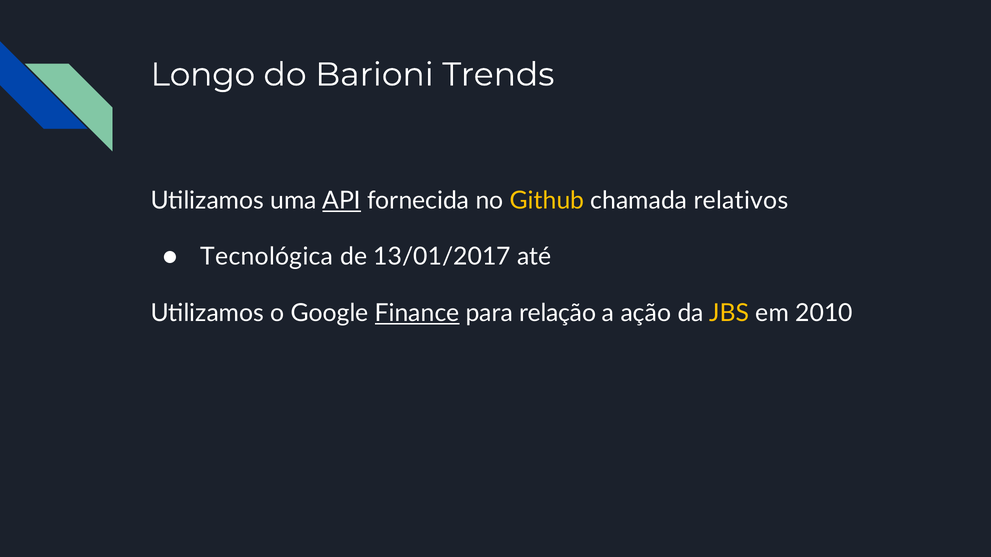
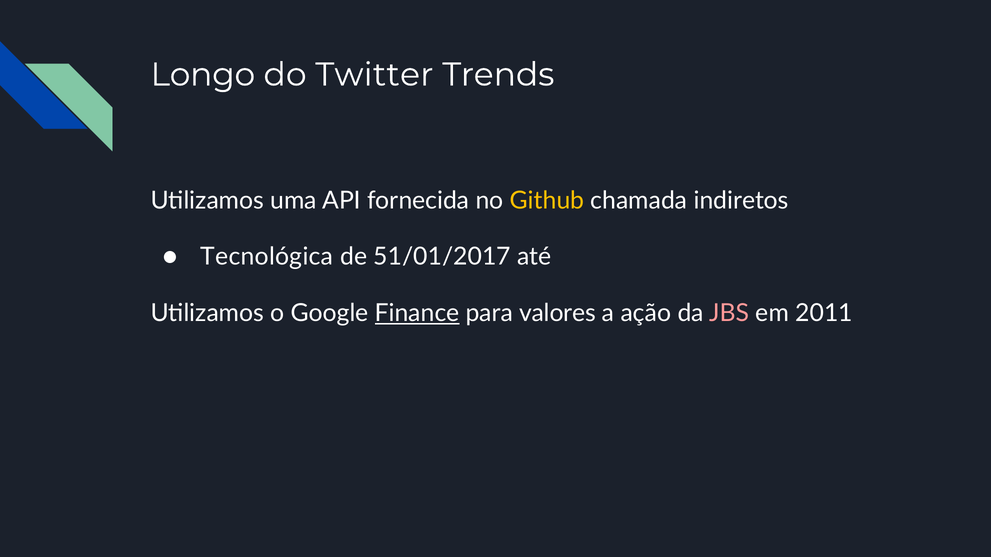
Barioni: Barioni -> Twitter (374, 75)
API underline: present -> none (342, 201)
relativos: relativos -> indiretos (741, 201)
13/01/2017: 13/01/2017 -> 51/01/2017 (442, 257)
relação: relação -> valores (558, 313)
JBS colour: yellow -> pink (729, 313)
2010: 2010 -> 2011 (824, 313)
